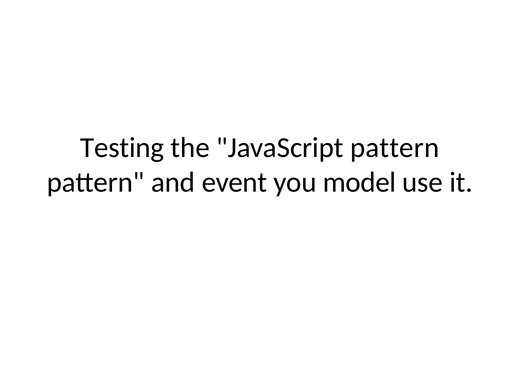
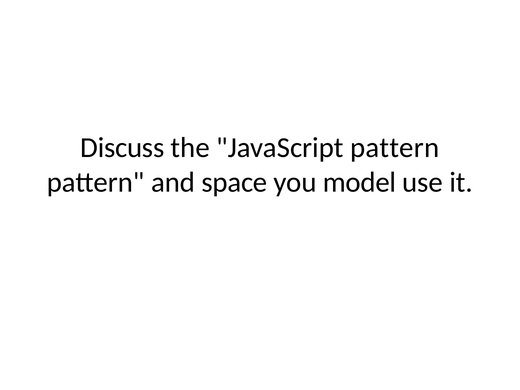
Testing: Testing -> Discuss (122, 148)
event: event -> space (234, 182)
